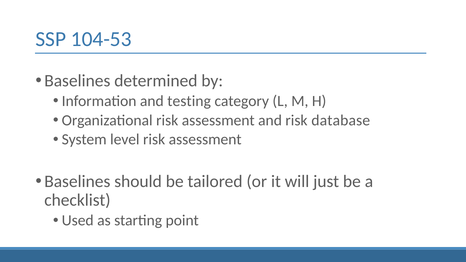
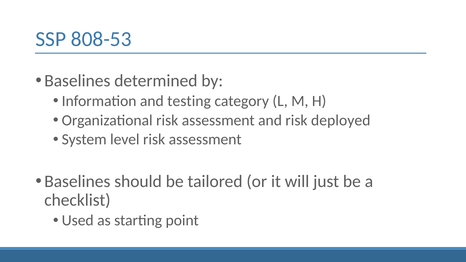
104-53: 104-53 -> 808-53 (101, 39)
database: database -> deployed (341, 120)
